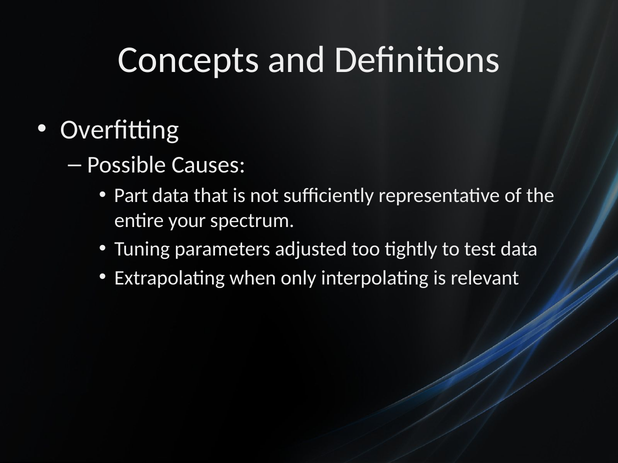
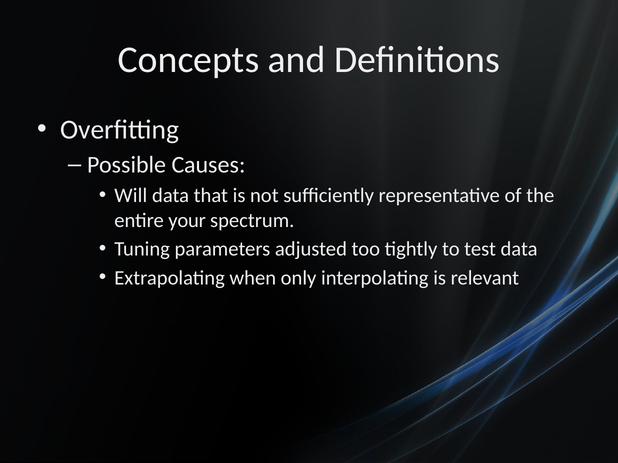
Part: Part -> Will (131, 196)
